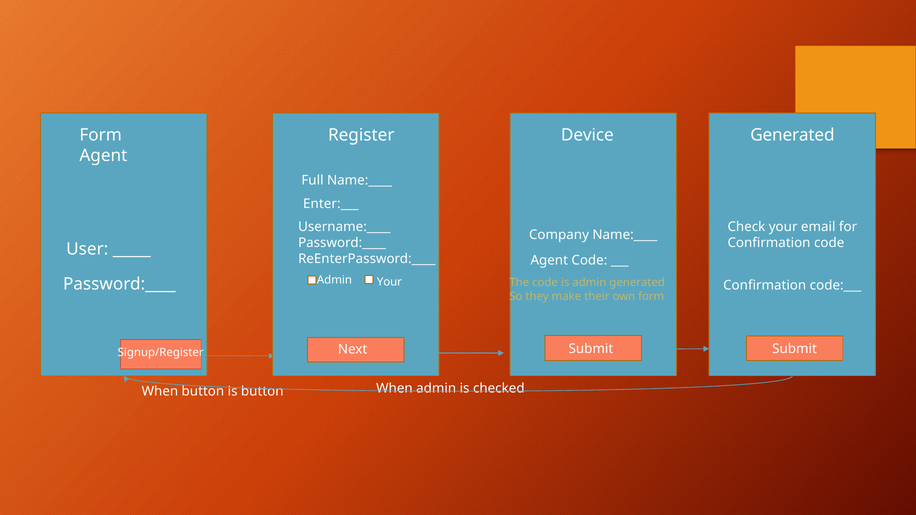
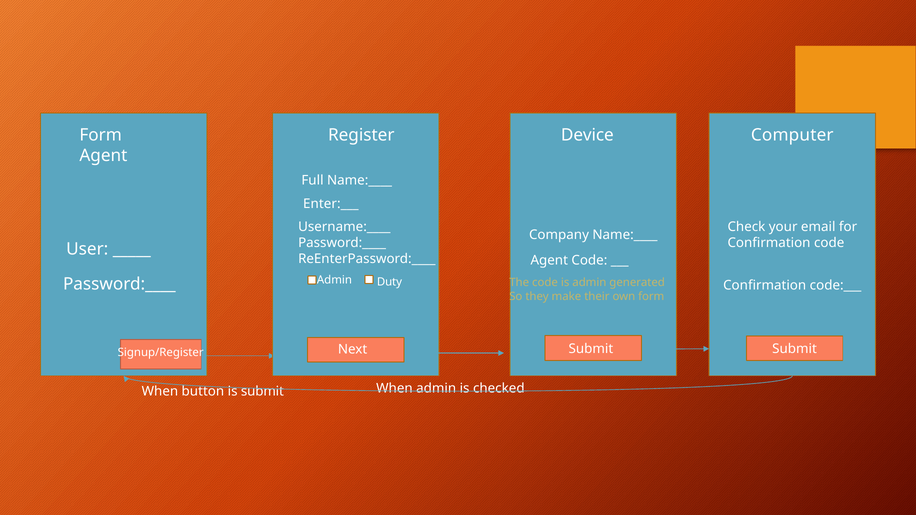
Generated: Generated -> Computer (792, 135)
Admin Your: Your -> Duty (389, 282)
is button: button -> submit (262, 391)
